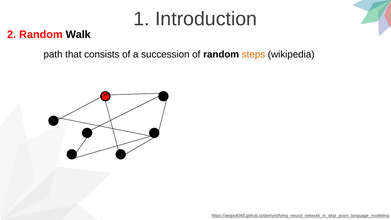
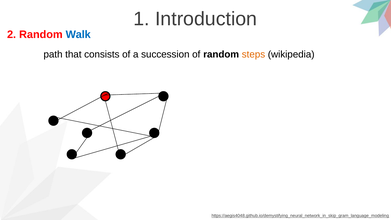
Walk colour: black -> blue (78, 34)
